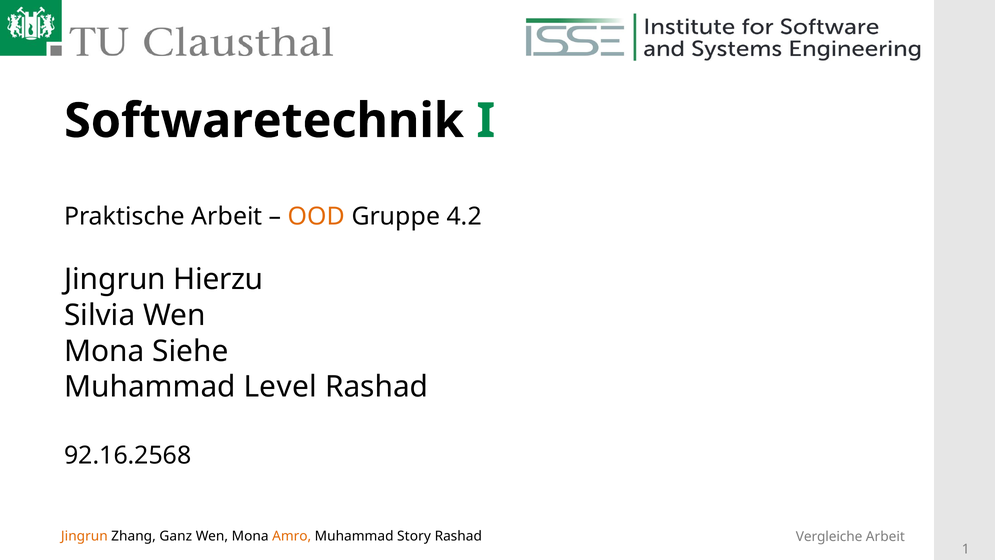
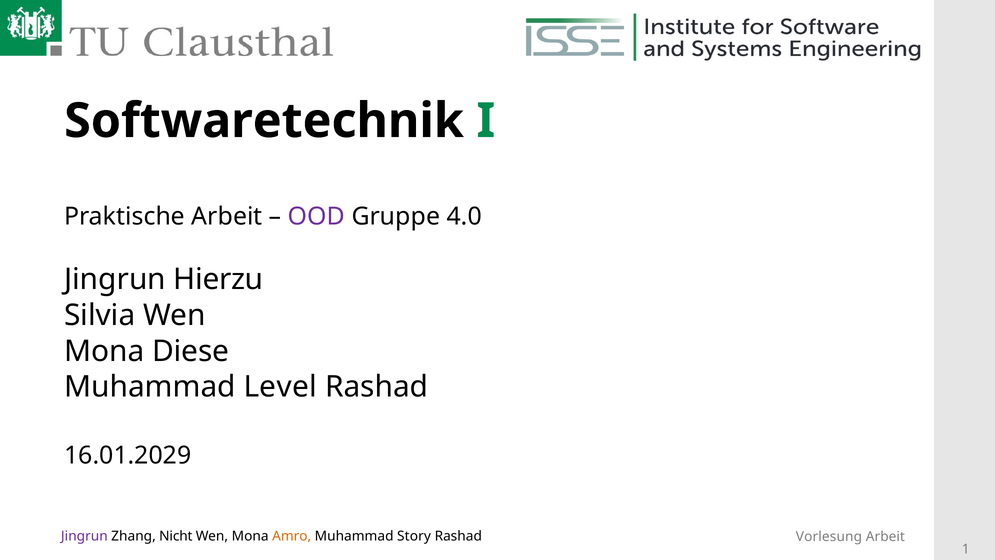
OOD colour: orange -> purple (317, 216)
4.2: 4.2 -> 4.0 (464, 216)
Siehe: Siehe -> Diese (191, 351)
92.16.2568: 92.16.2568 -> 16.01.2029 (128, 455)
Jingrun colour: orange -> purple (84, 536)
Ganz: Ganz -> Nicht (176, 536)
Vergleiche: Vergleiche -> Vorlesung (829, 536)
